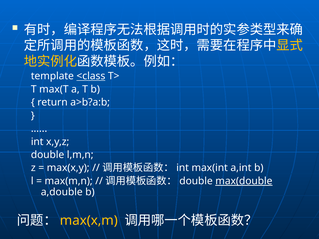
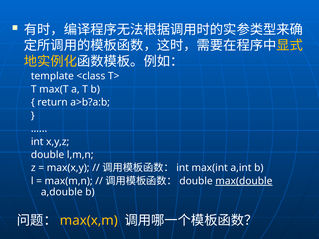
<class underline: present -> none (91, 76)
